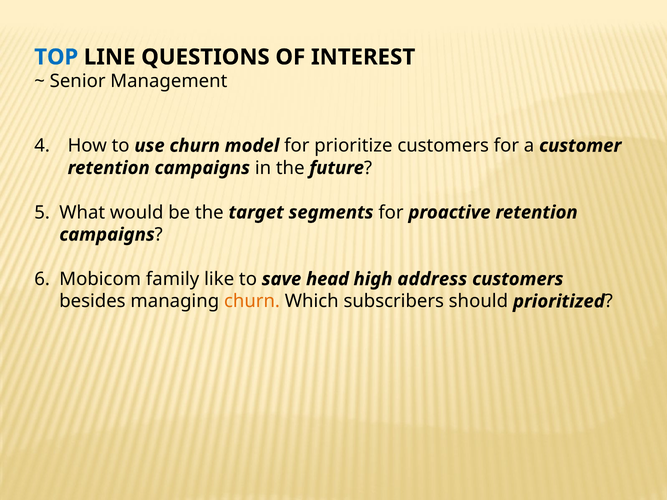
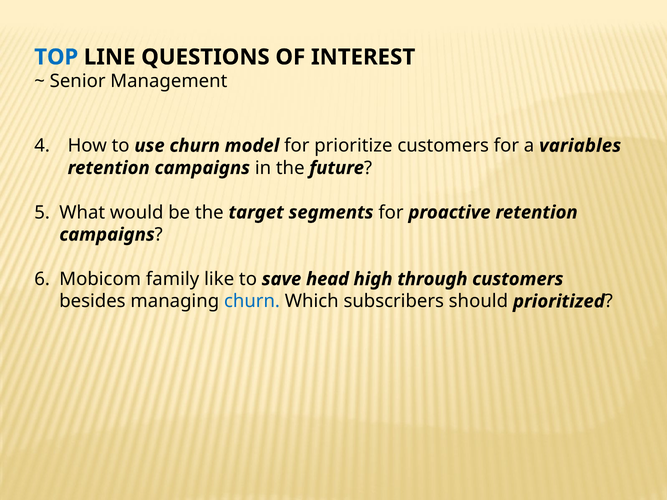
customer: customer -> variables (580, 146)
address: address -> through (432, 279)
churn colour: orange -> blue (252, 301)
